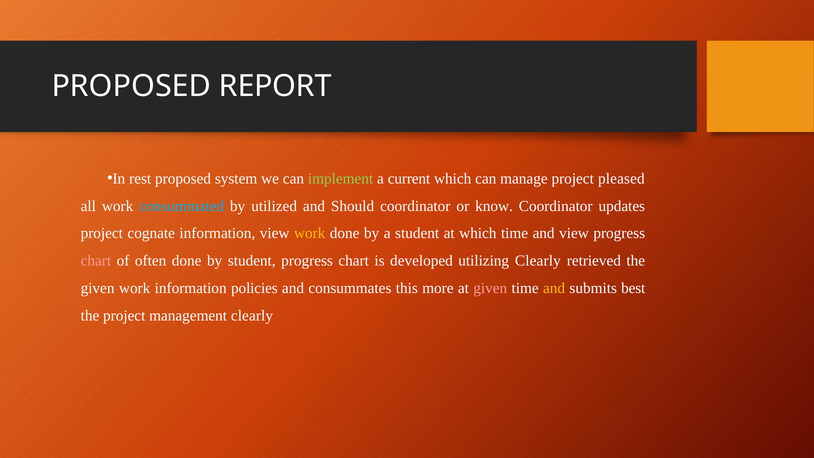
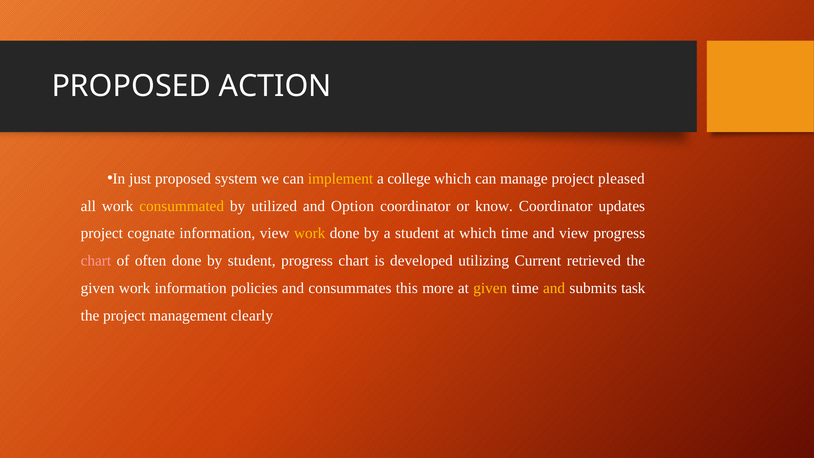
REPORT: REPORT -> ACTION (275, 86)
rest: rest -> just (140, 178)
implement colour: light green -> yellow (341, 178)
current: current -> college (409, 178)
consummated colour: light blue -> yellow (182, 206)
Should: Should -> Option (353, 206)
utilizing Clearly: Clearly -> Current (538, 261)
given colour: pink -> yellow (490, 288)
best: best -> task (633, 288)
